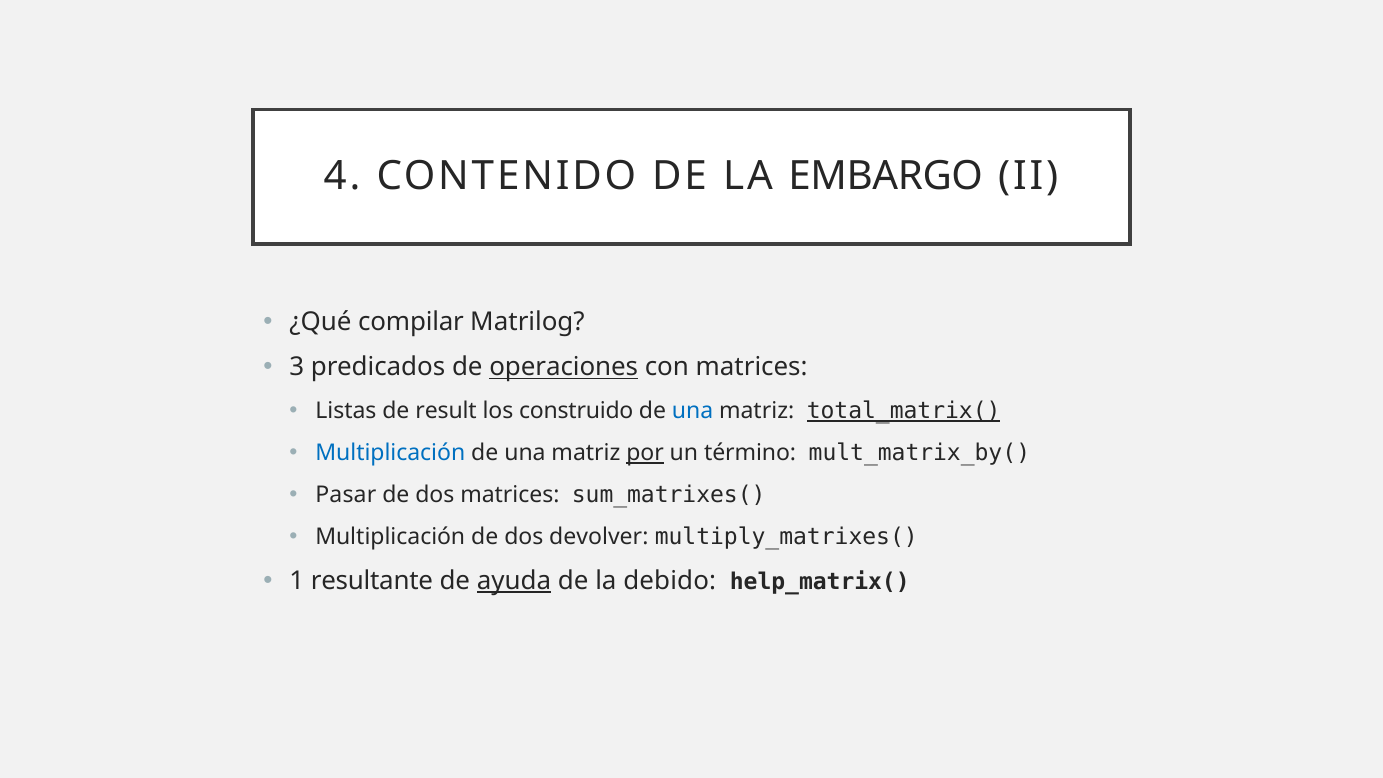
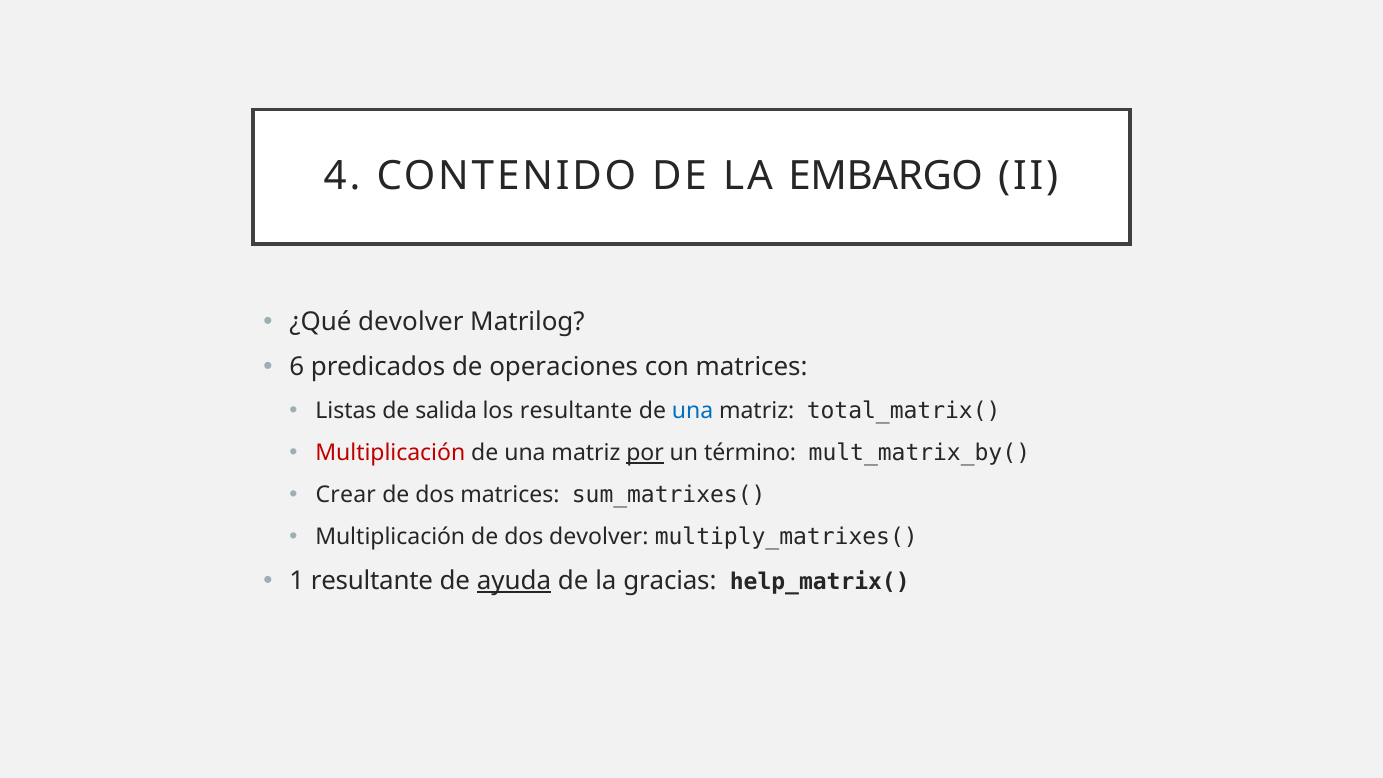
¿Qué compilar: compilar -> devolver (411, 322)
3: 3 -> 6 (297, 367)
operaciones underline: present -> none (564, 367)
result: result -> salida (446, 411)
los construido: construido -> resultante (576, 411)
total_matrix( underline: present -> none (904, 411)
Multiplicación colour: blue -> red (390, 453)
Pasar: Pasar -> Crear (346, 495)
debido: debido -> gracias (670, 581)
